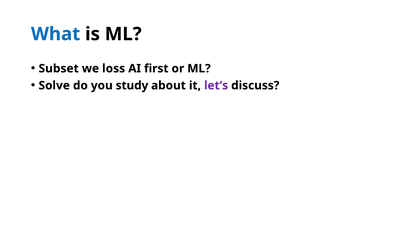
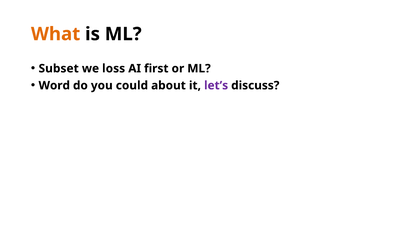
What colour: blue -> orange (56, 34)
Solve: Solve -> Word (54, 86)
study: study -> could (132, 86)
